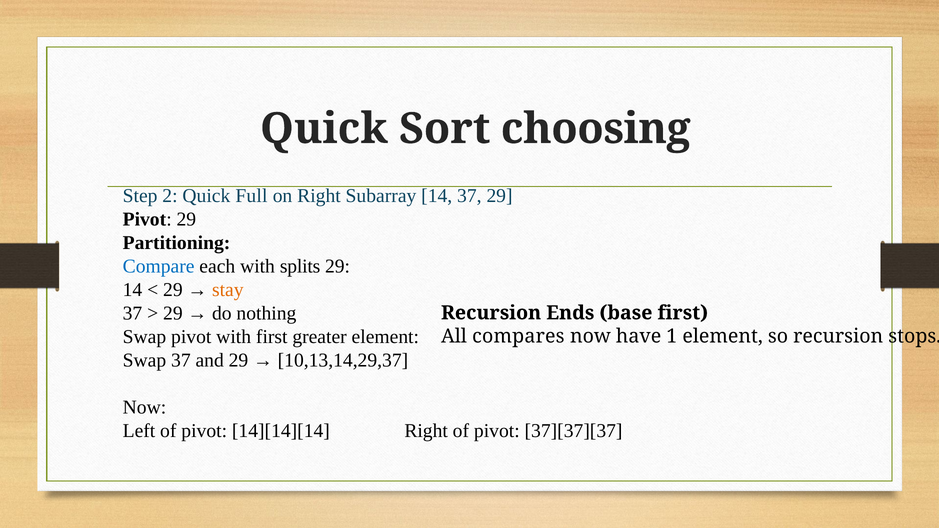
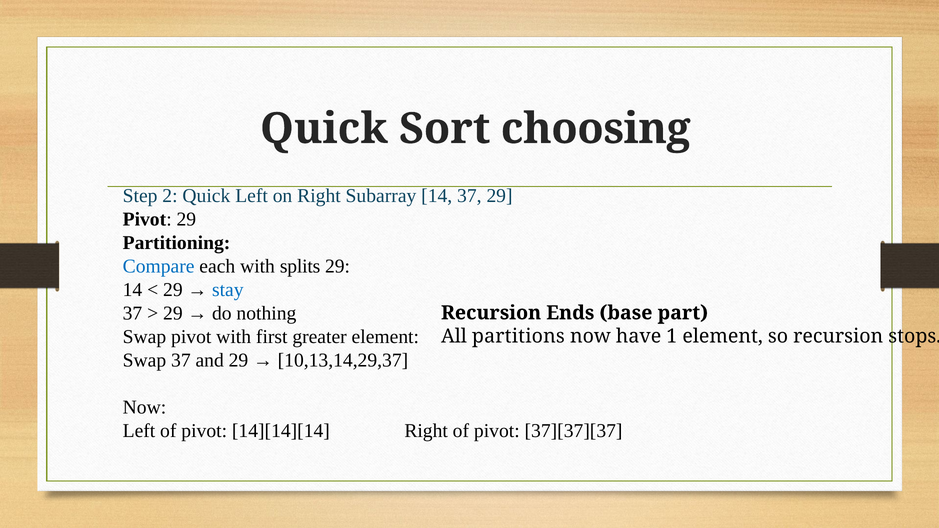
Quick Full: Full -> Left (252, 196)
stay colour: orange -> blue (228, 290)
base first: first -> part (683, 313)
compares: compares -> partitions (518, 336)
